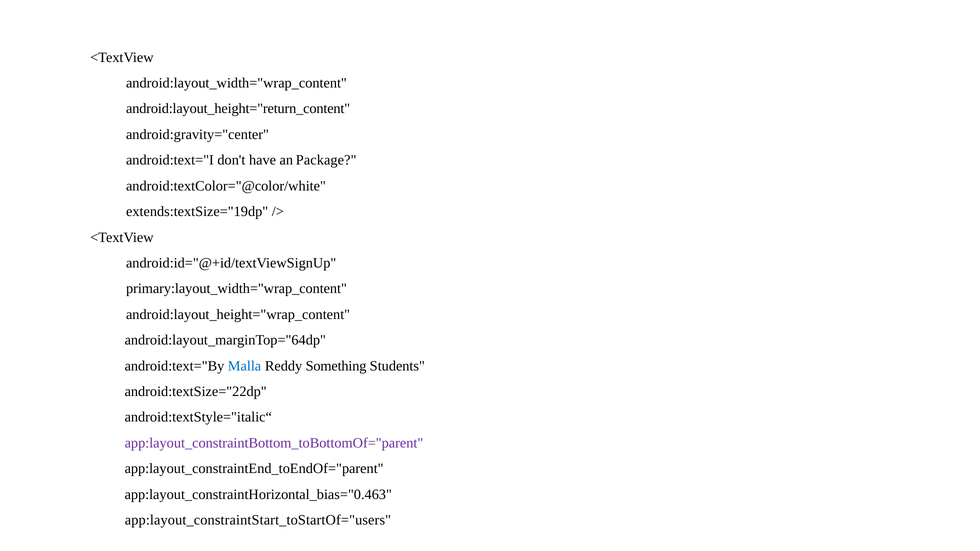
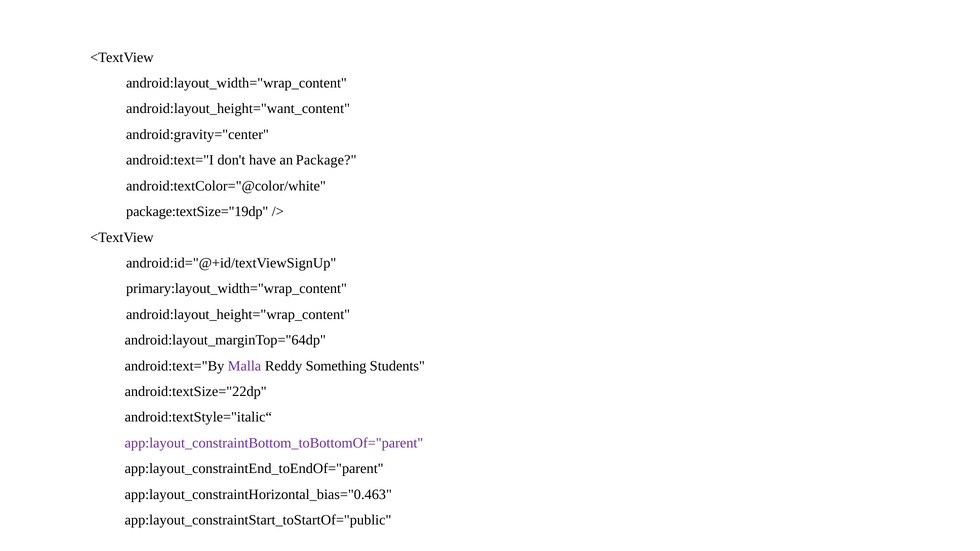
android:layout_height="return_content: android:layout_height="return_content -> android:layout_height="want_content (238, 109)
extends:textSize="19dp: extends:textSize="19dp -> package:textSize="19dp (197, 212)
Malla colour: blue -> purple (245, 366)
app:layout_constraintStart_toStartOf="users: app:layout_constraintStart_toStartOf="users -> app:layout_constraintStart_toStartOf="public (258, 520)
